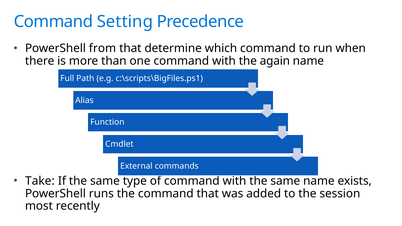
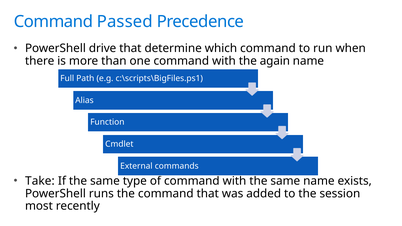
Setting: Setting -> Passed (125, 21)
from: from -> drive (103, 48)
